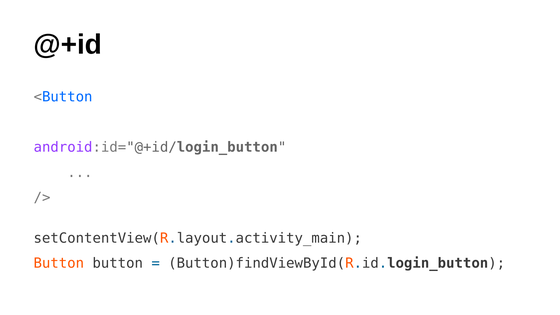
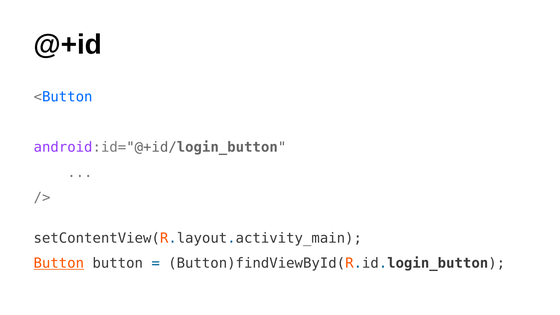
Button underline: none -> present (59, 263)
